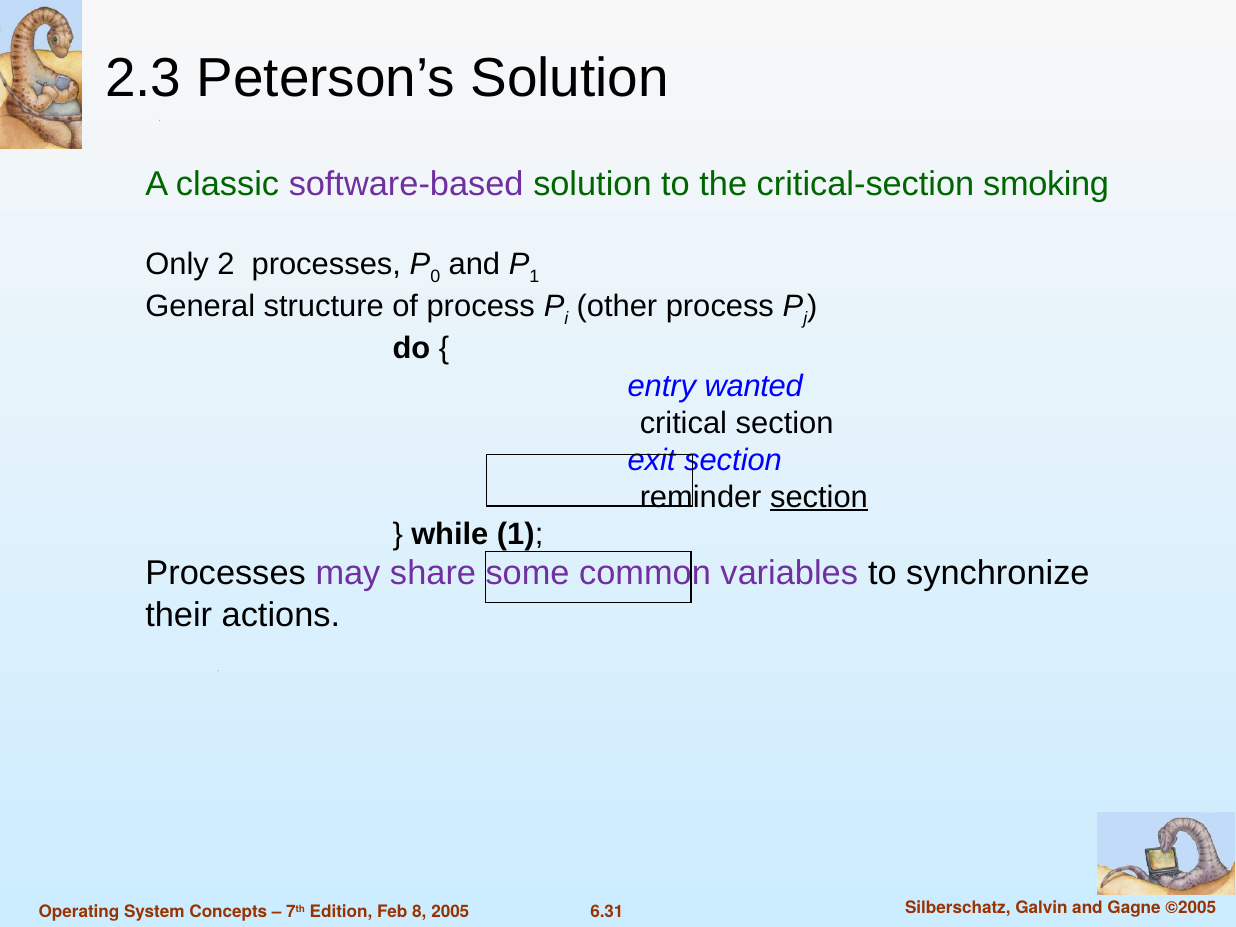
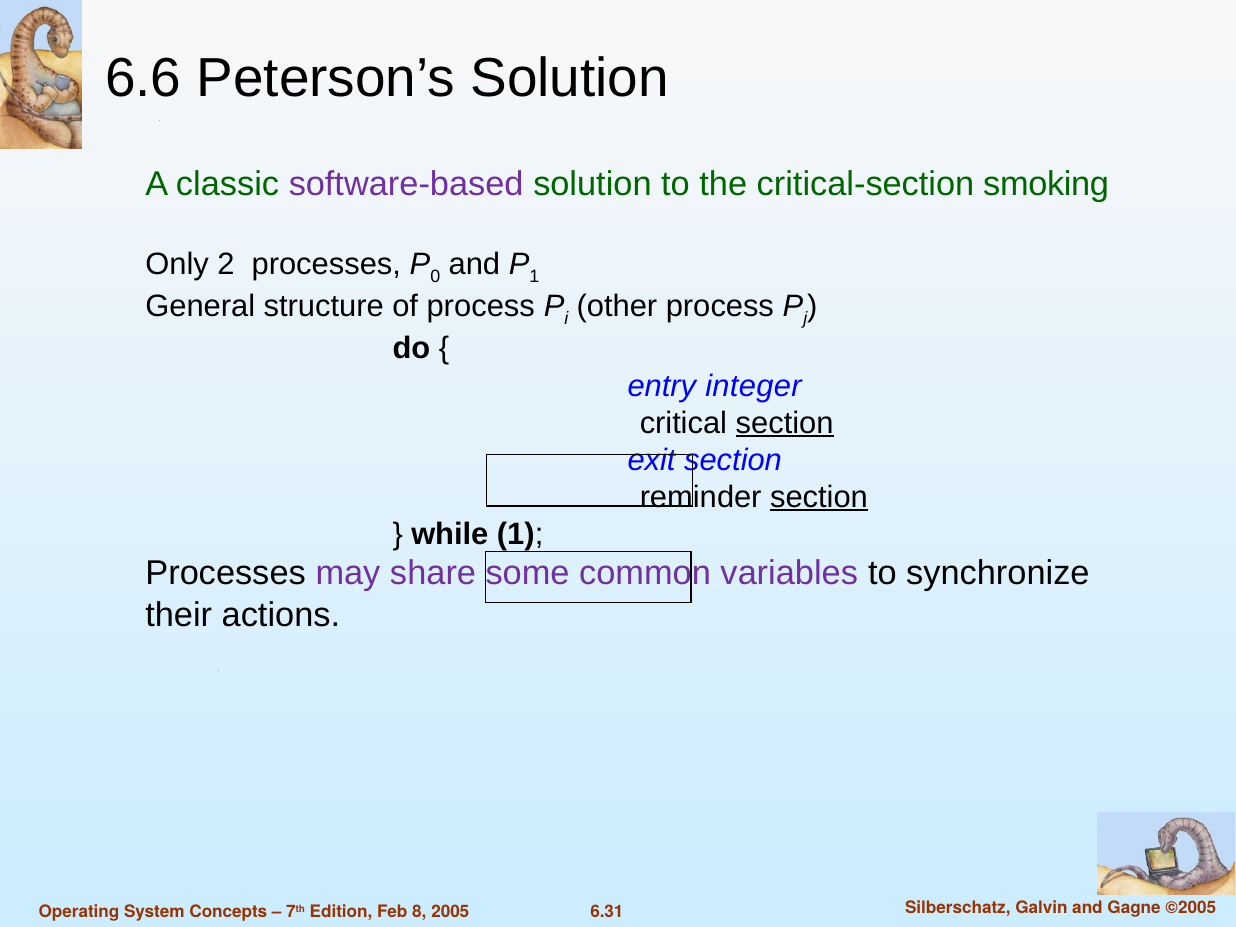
2.3: 2.3 -> 6.6 (143, 78)
wanted: wanted -> integer (753, 386)
section underline: none -> present (785, 423)
